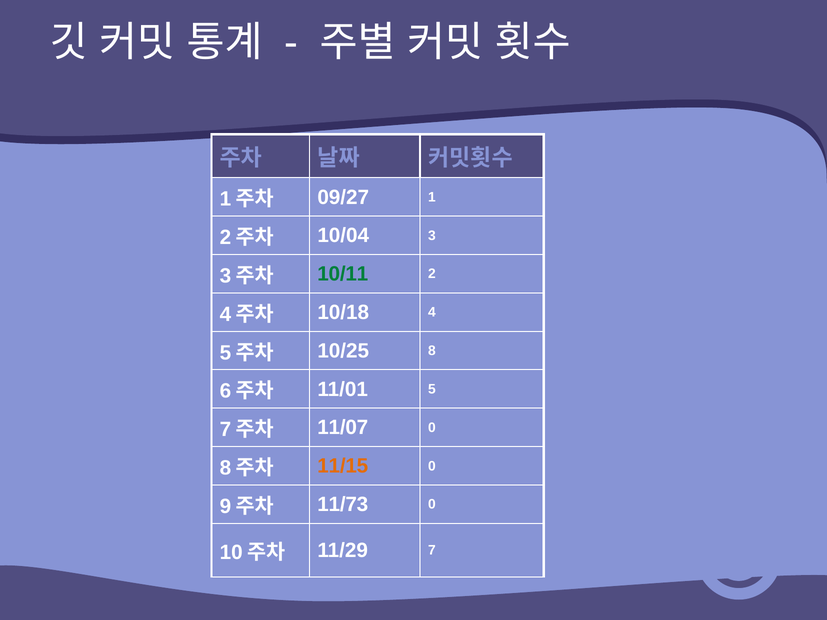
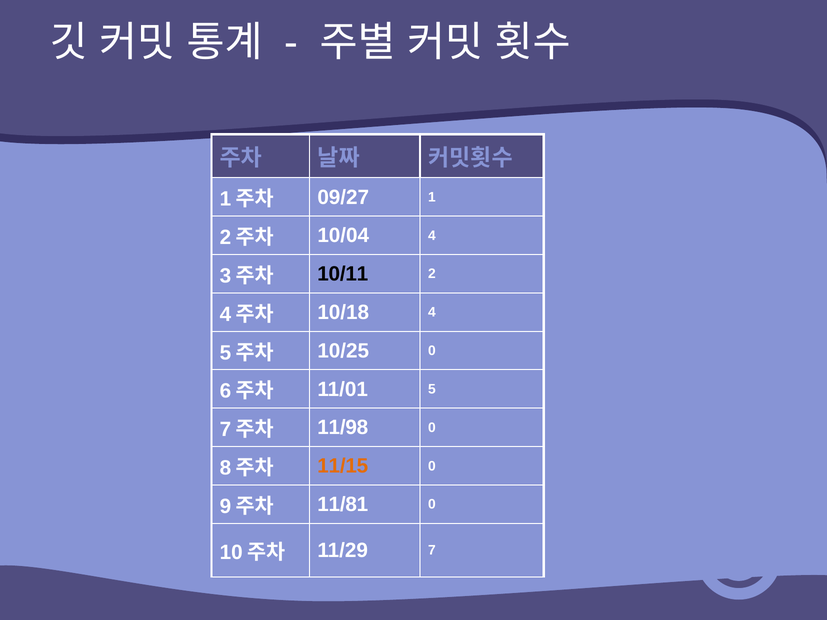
10/04 3: 3 -> 4 (432, 236)
10/11 colour: green -> black (343, 274)
10/25 8: 8 -> 0 (432, 351)
11/07: 11/07 -> 11/98 (343, 428)
11/73: 11/73 -> 11/81 (343, 505)
